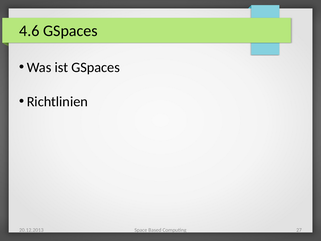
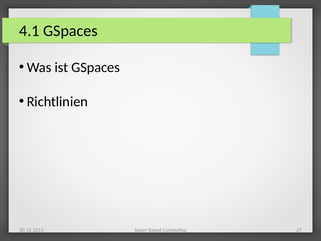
4.6: 4.6 -> 4.1 (29, 31)
